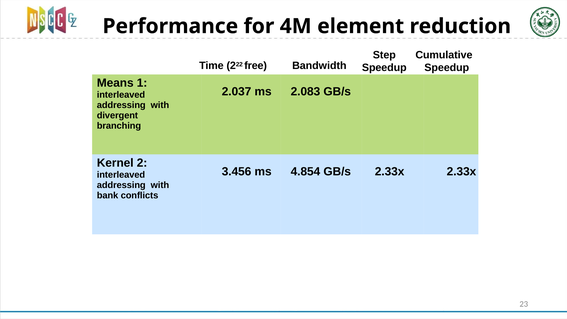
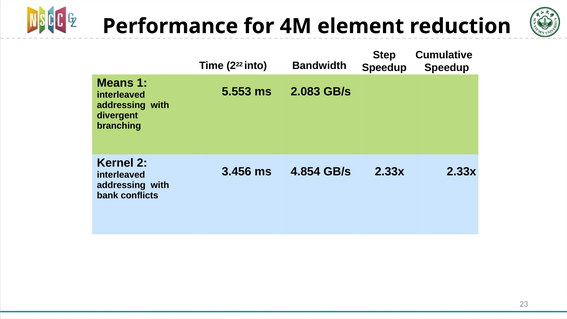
free: free -> into (256, 66)
2.037: 2.037 -> 5.553 (237, 92)
